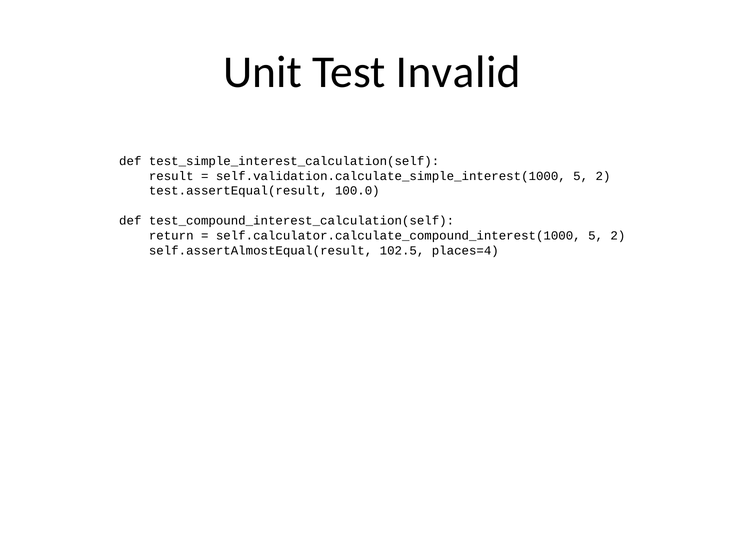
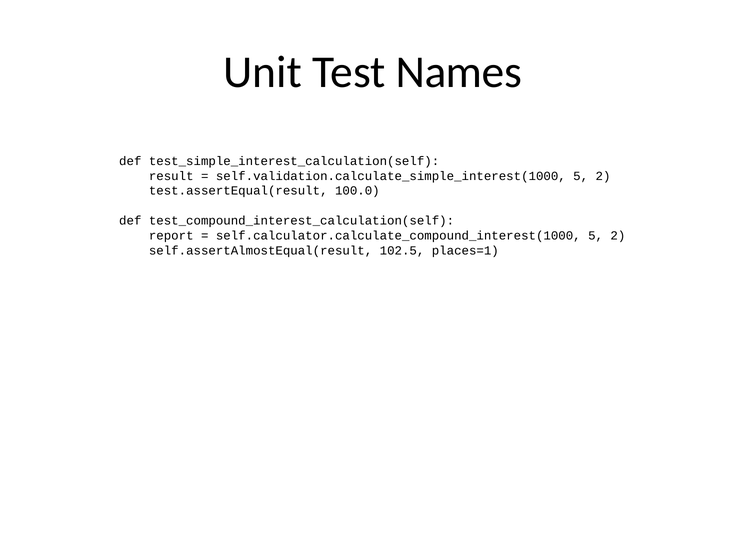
Invalid: Invalid -> Names (459, 72)
return: return -> report (171, 235)
places=4: places=4 -> places=1 (465, 250)
